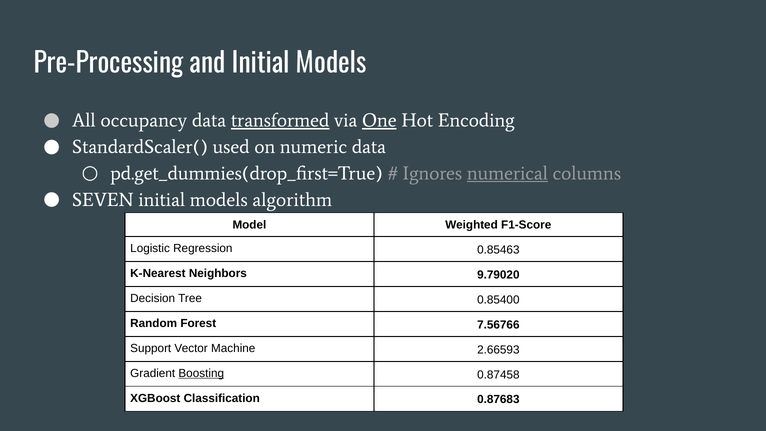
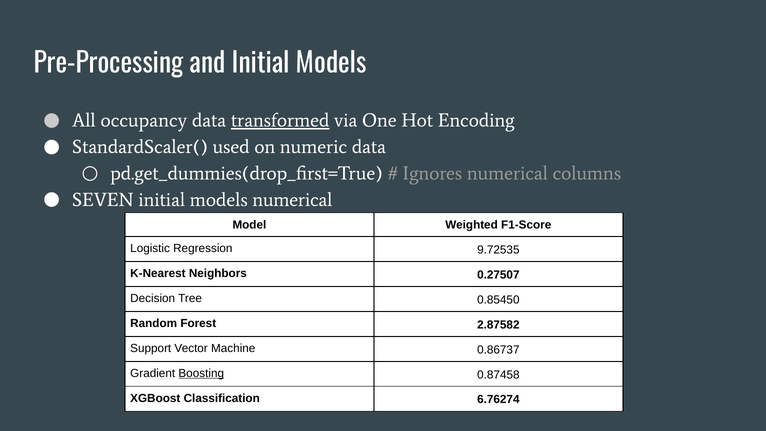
One underline: present -> none (379, 120)
numerical underline: present -> none (507, 173)
models algorithm: algorithm -> numerical (292, 200)
0.85463: 0.85463 -> 9.72535 (498, 250)
9.79020: 9.79020 -> 0.27507 (498, 275)
0.85400: 0.85400 -> 0.85450 (498, 300)
7.56766: 7.56766 -> 2.87582 (498, 325)
2.66593: 2.66593 -> 0.86737 (498, 350)
0.87683: 0.87683 -> 6.76274 (498, 400)
